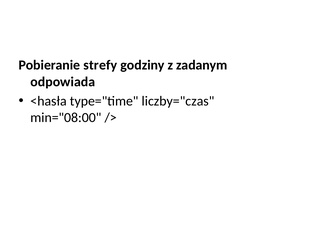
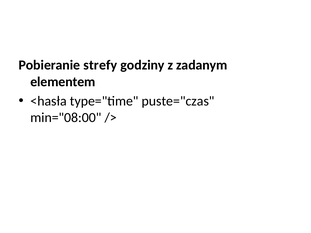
odpowiada: odpowiada -> elementem (63, 82)
liczby="czas: liczby="czas -> puste="czas (178, 101)
